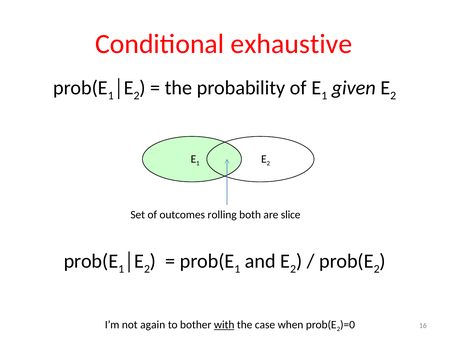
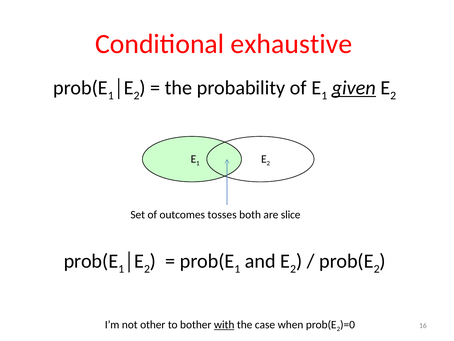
given underline: none -> present (354, 88)
rolling: rolling -> tosses (222, 215)
again: again -> other (153, 324)
